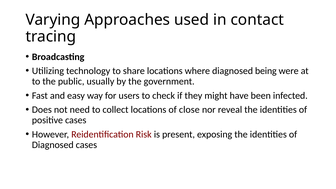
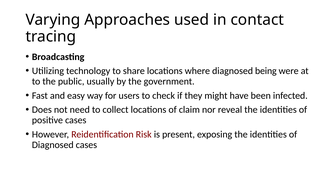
close: close -> claim (189, 110)
